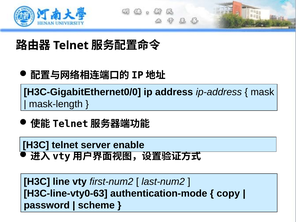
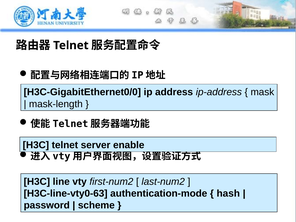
copy: copy -> hash (228, 194)
